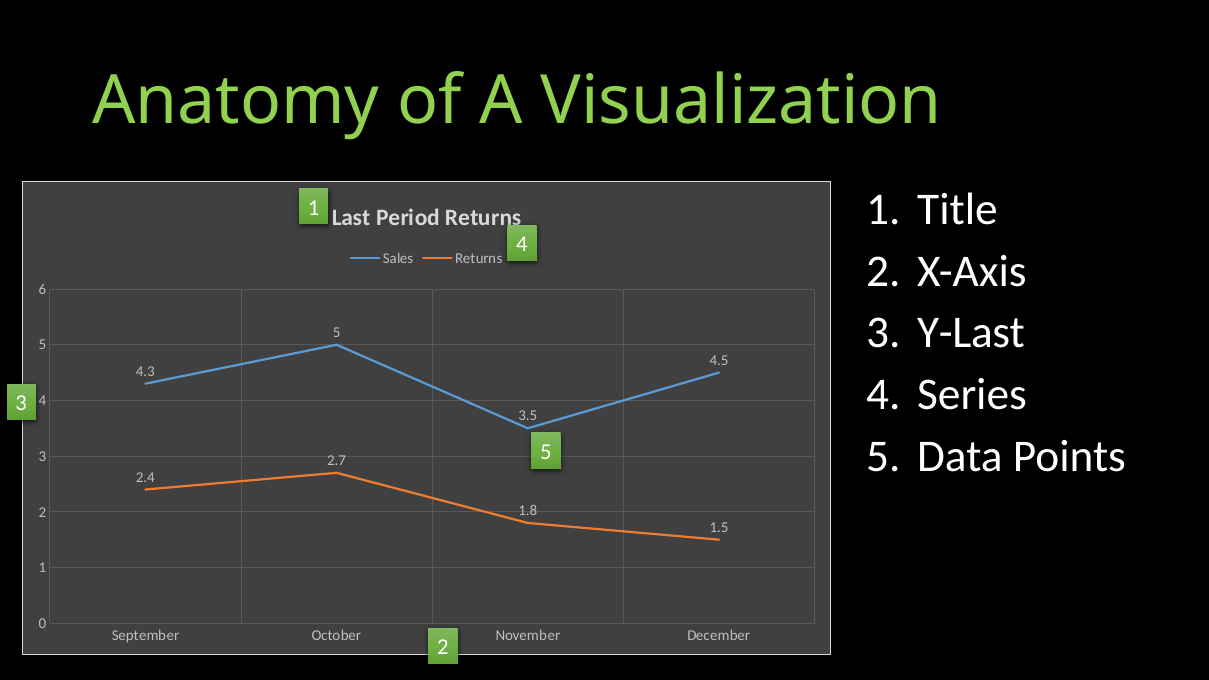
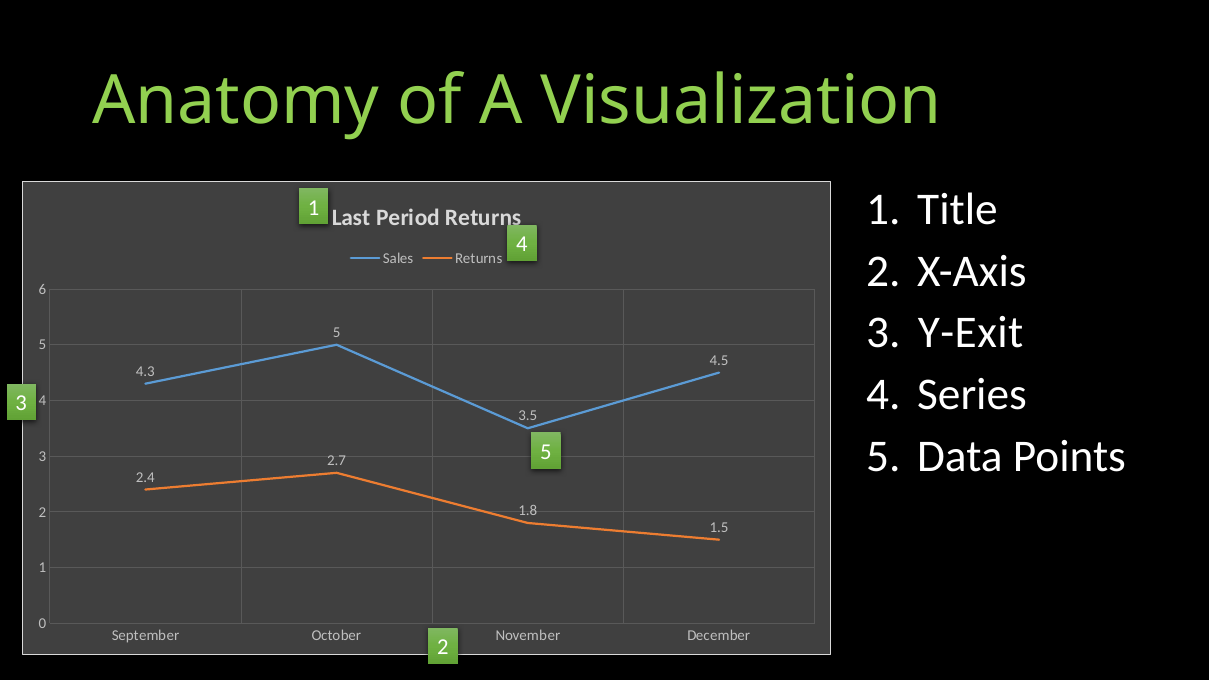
Y-Last: Y-Last -> Y-Exit (971, 333)
